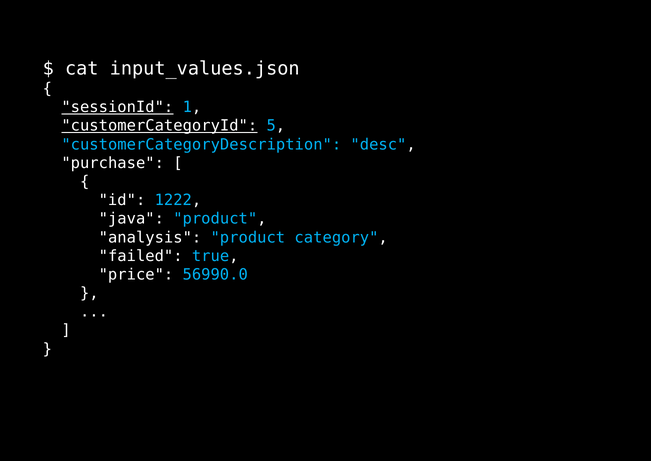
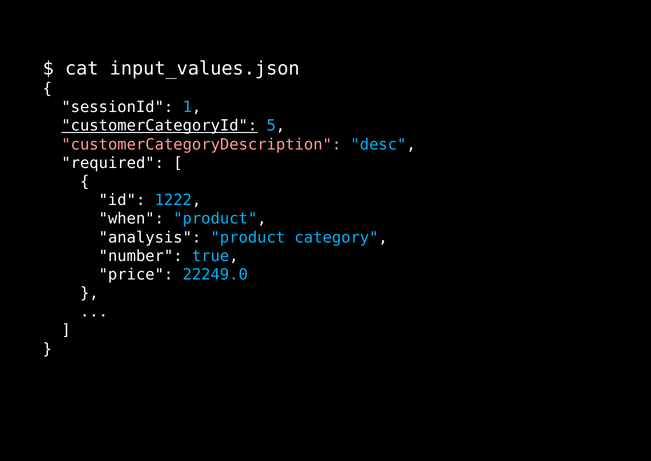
sessionId underline: present -> none (117, 107)
customerCategoryDescription colour: light blue -> pink (201, 144)
purchase: purchase -> required (113, 163)
java: java -> when (131, 218)
failed: failed -> number (141, 256)
56990.0: 56990.0 -> 22249.0 (215, 274)
